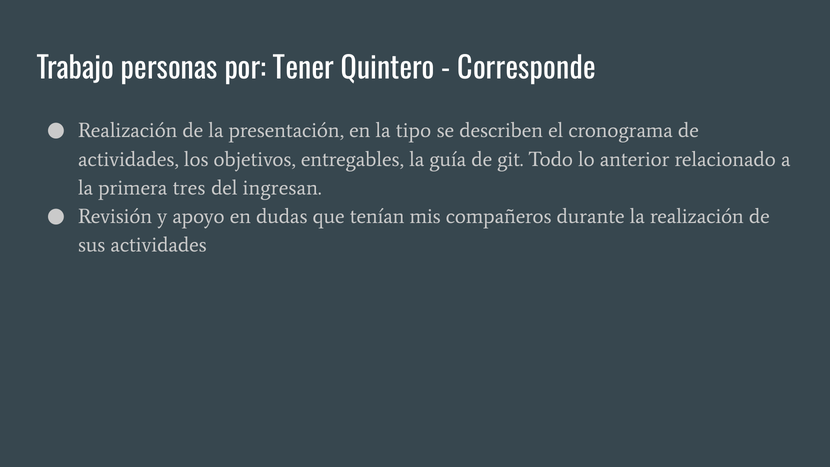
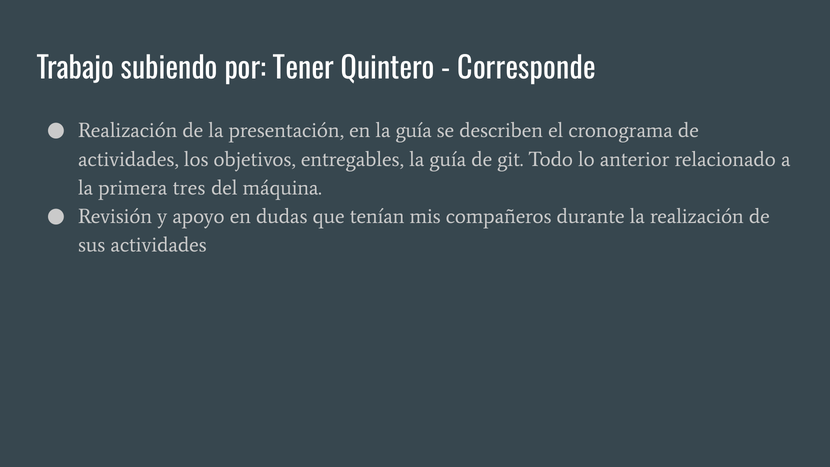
personas: personas -> subiendo (169, 69)
en la tipo: tipo -> guía (414, 131)
ingresan: ingresan -> máquina (282, 188)
